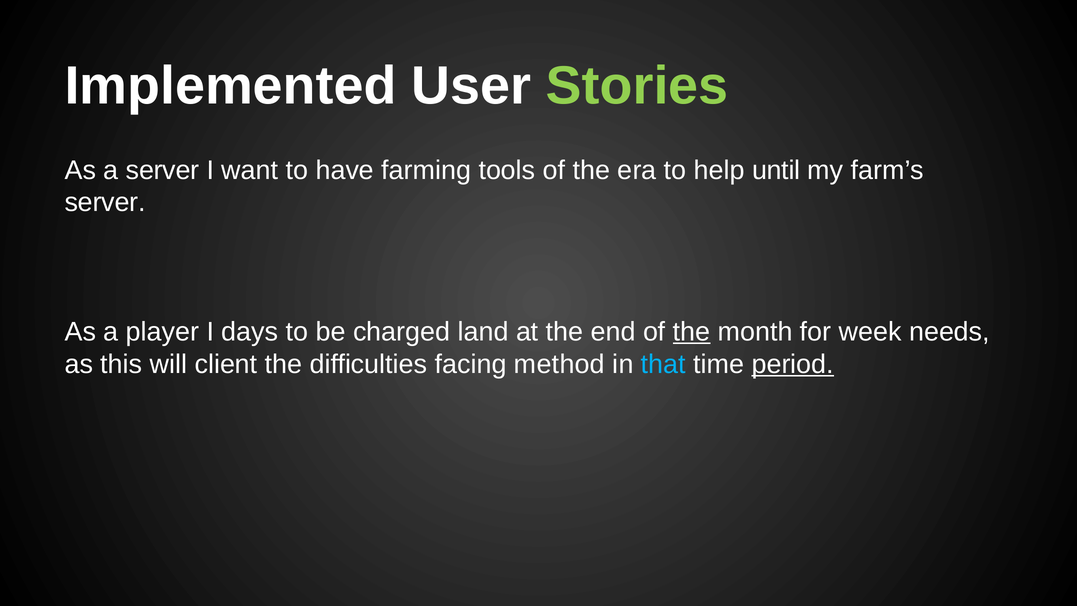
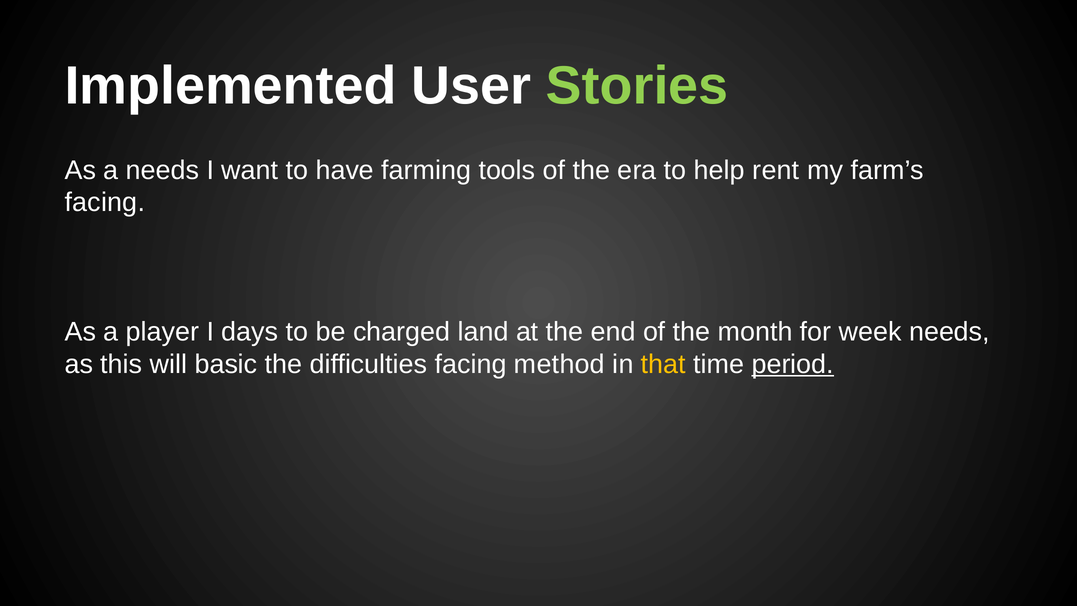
a server: server -> needs (162, 170)
until: until -> rent (776, 170)
server: server -> facing (105, 202)
the underline: present -> none (692, 332)
client: client -> basic (226, 364)
that colour: light blue -> yellow (663, 364)
